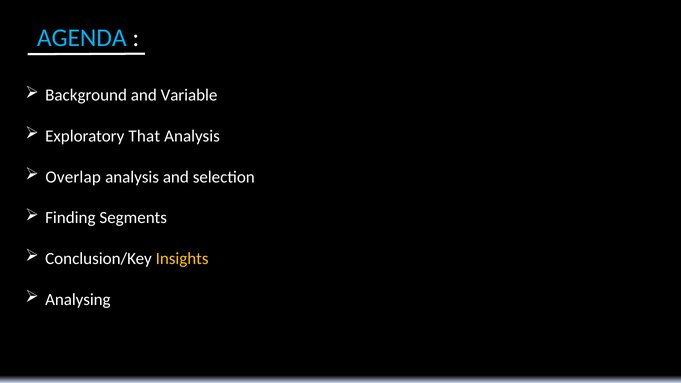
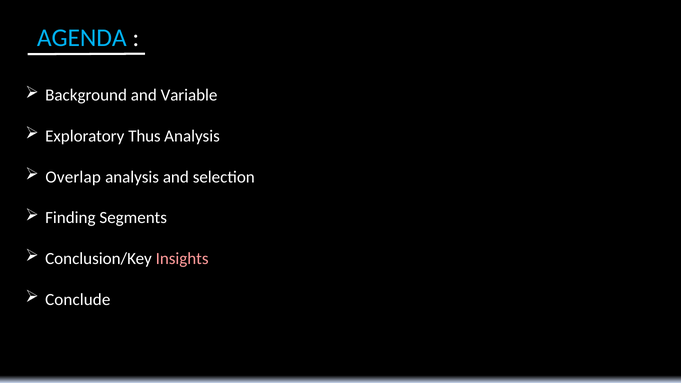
That: That -> Thus (144, 136)
Insights colour: yellow -> pink (182, 259)
Analysing: Analysing -> Conclude (78, 300)
